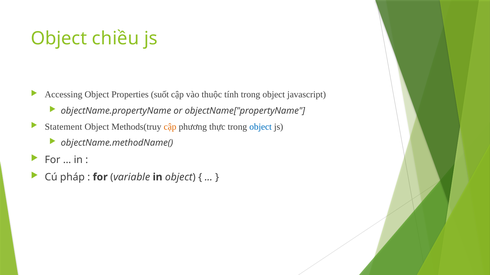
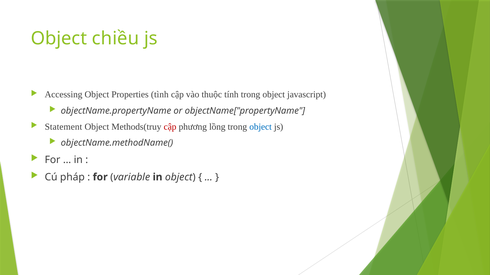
suốt: suốt -> tình (160, 95)
cập colour: orange -> red (170, 127)
thực: thực -> lồng (217, 127)
